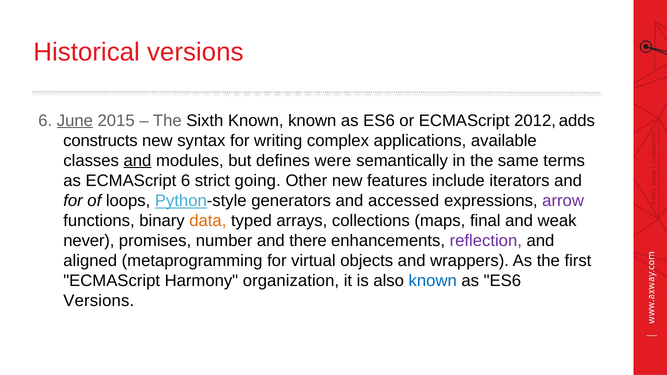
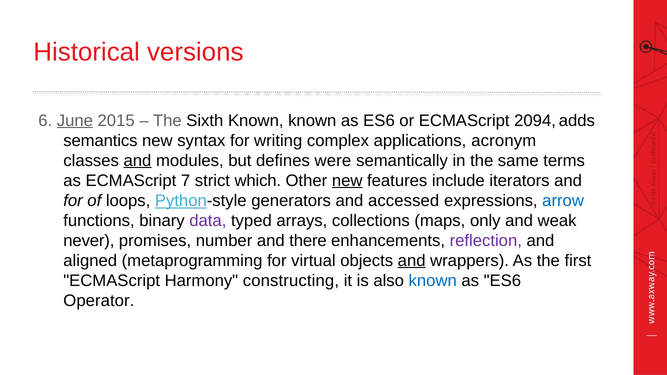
2012: 2012 -> 2094 (535, 121)
constructs: constructs -> semantics (100, 141)
available: available -> acronym (504, 141)
ECMAScript 6: 6 -> 7 (186, 181)
going: going -> which (258, 181)
new underline: none -> present (347, 181)
arrow colour: purple -> blue (563, 201)
data colour: orange -> purple (208, 221)
final: final -> only (485, 221)
and underline: none -> present (412, 261)
organization: organization -> constructing (291, 281)
Versions: Versions -> Operator (99, 301)
